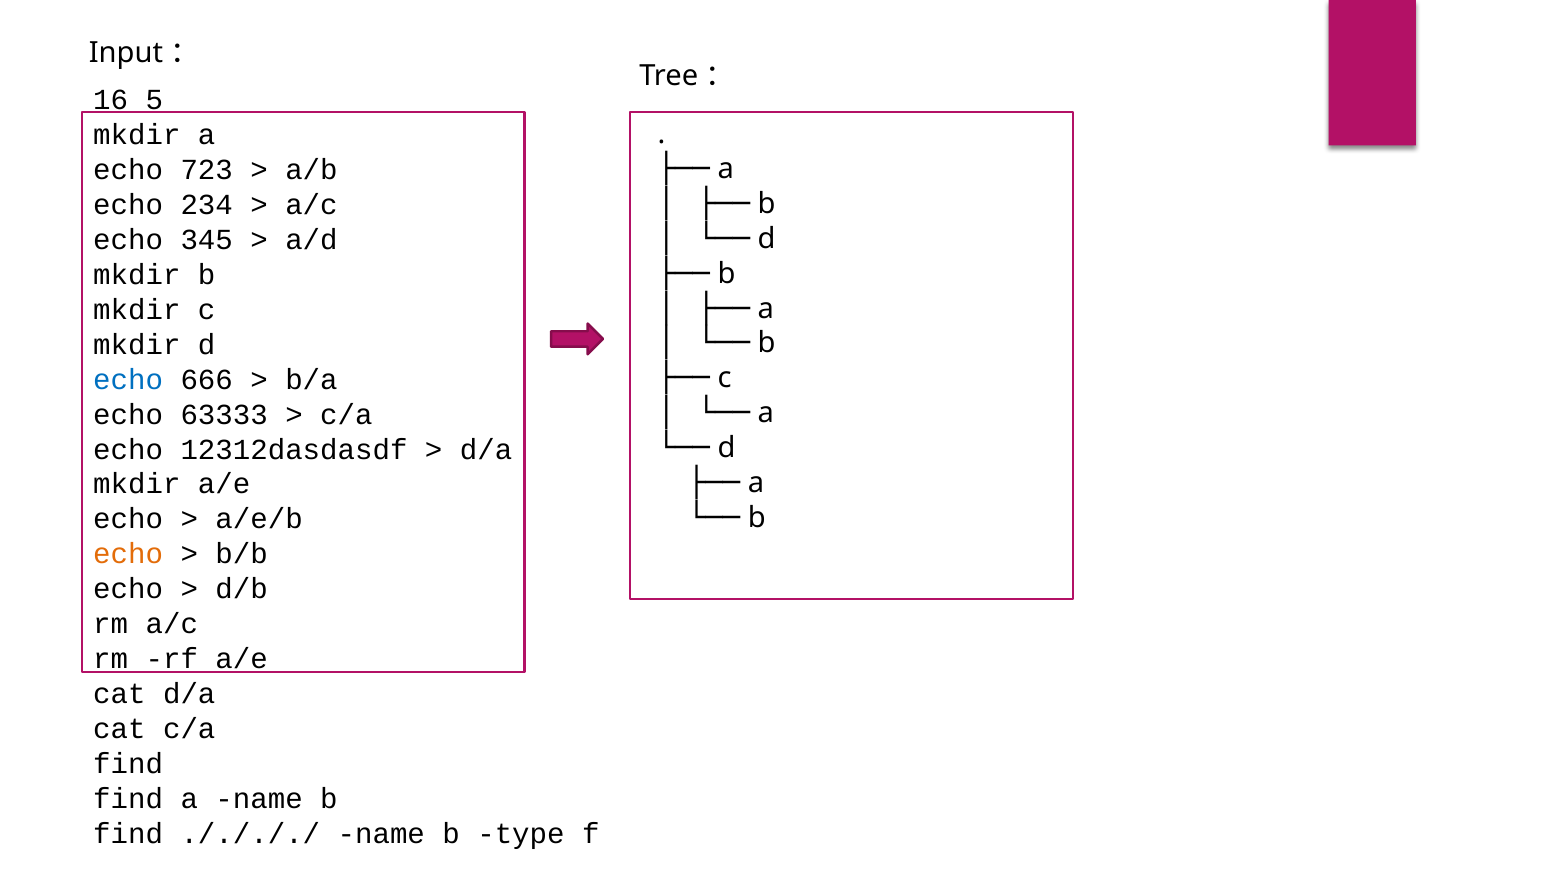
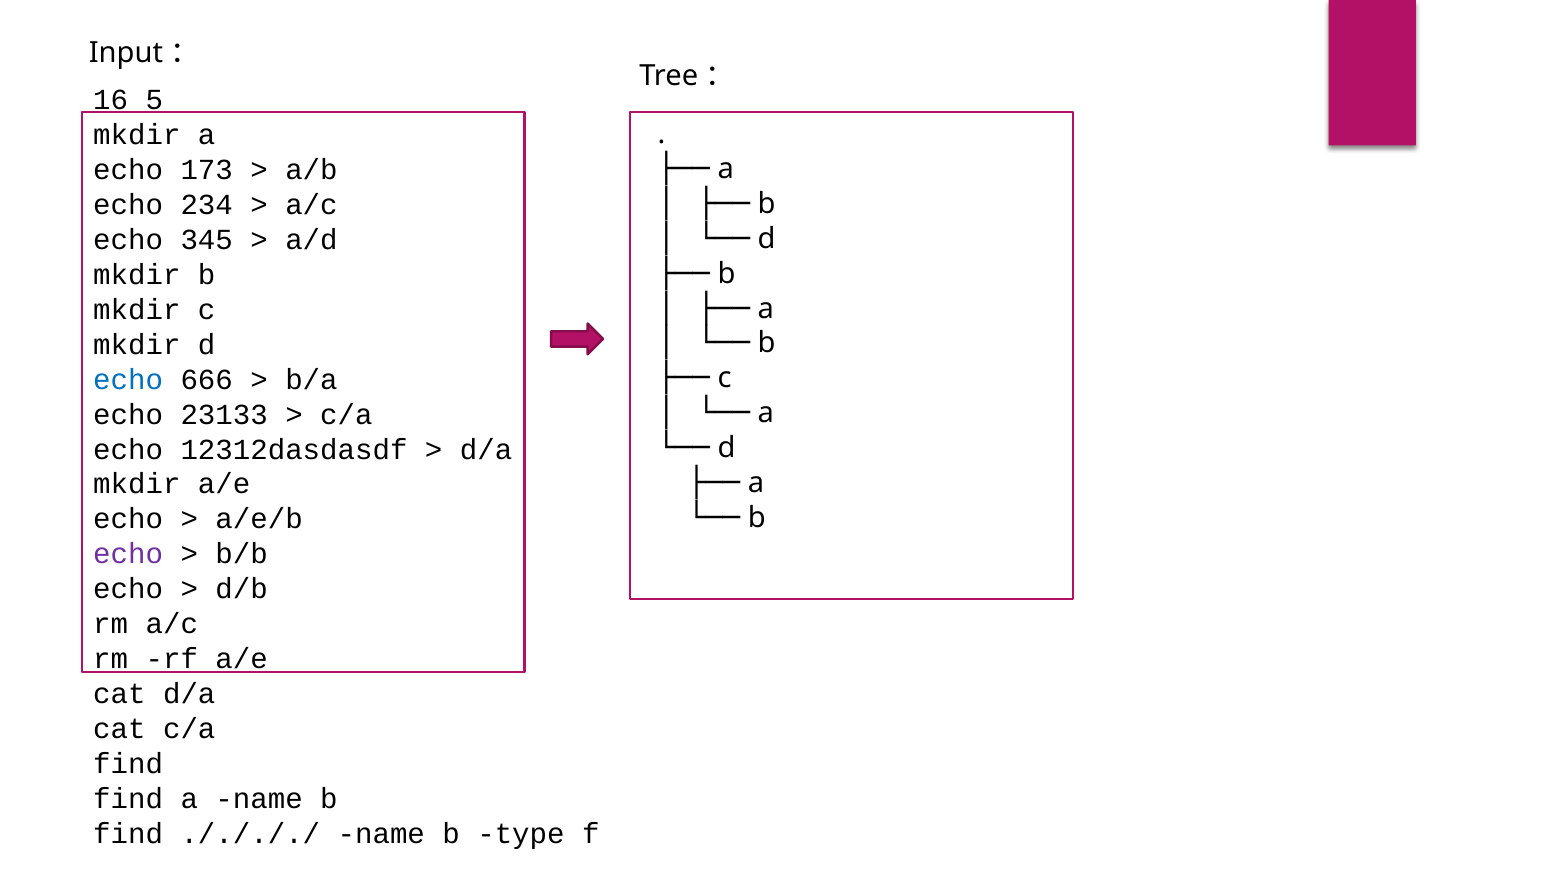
723: 723 -> 173 (207, 170)
63333: 63333 -> 23133 (224, 414)
echo colour: orange -> purple (128, 554)
